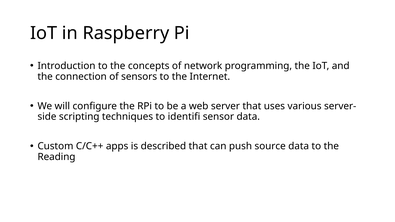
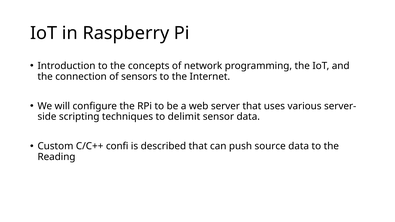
identifi: identifi -> delimit (184, 117)
apps: apps -> confi (117, 146)
